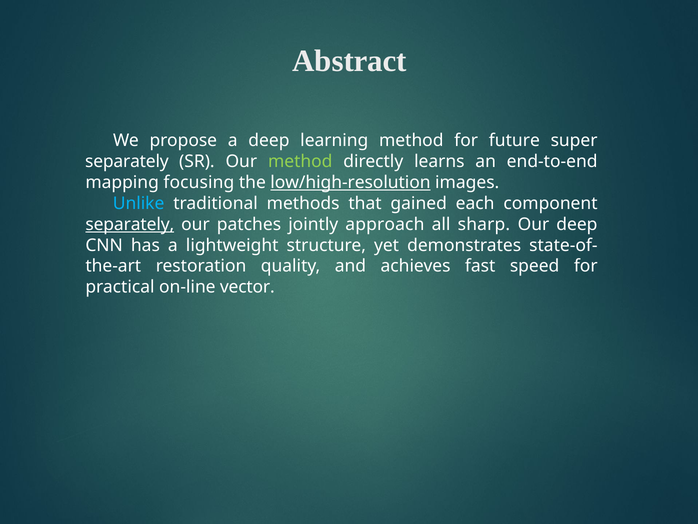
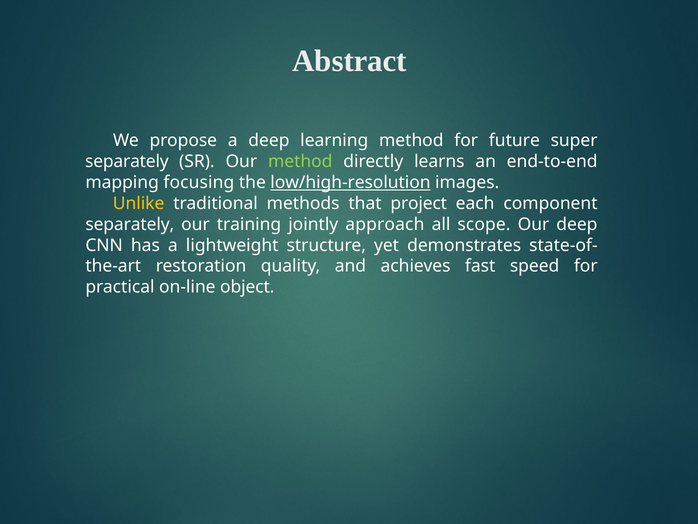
Unlike colour: light blue -> yellow (139, 203)
gained: gained -> project (419, 203)
separately underline: present -> none (130, 224)
patches: patches -> training (249, 224)
sharp: sharp -> scope (484, 224)
vector: vector -> object (247, 287)
